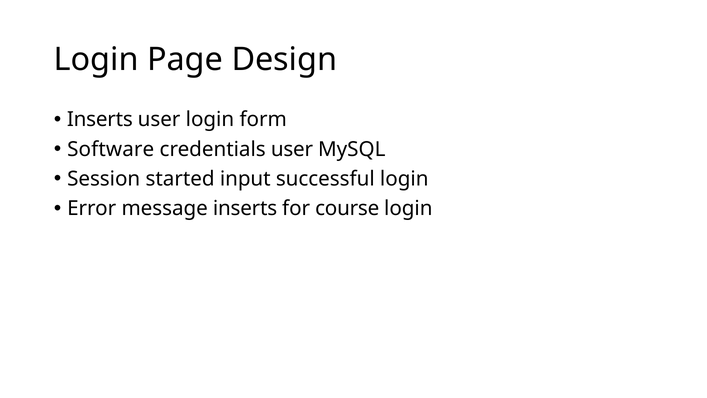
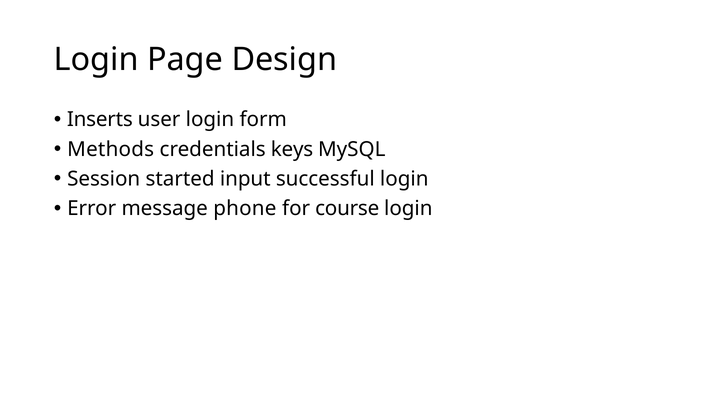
Software: Software -> Methods (111, 149)
credentials user: user -> keys (292, 149)
message inserts: inserts -> phone (245, 208)
